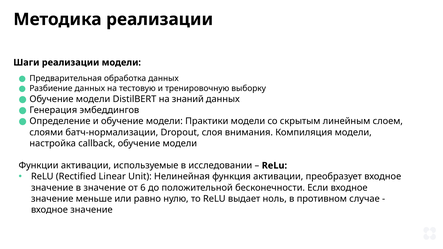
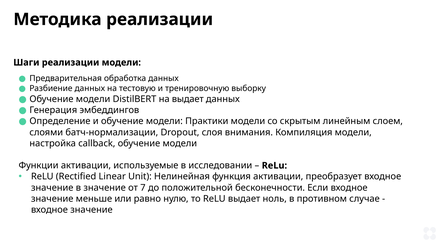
на знаний: знаний -> выдает (188, 99)
6: 6 -> 7 (143, 188)
